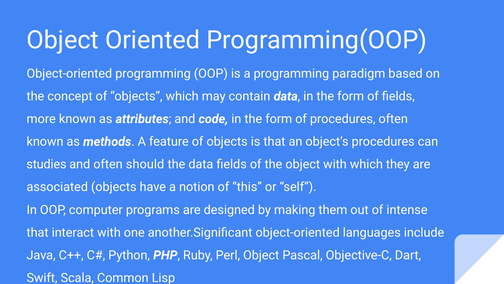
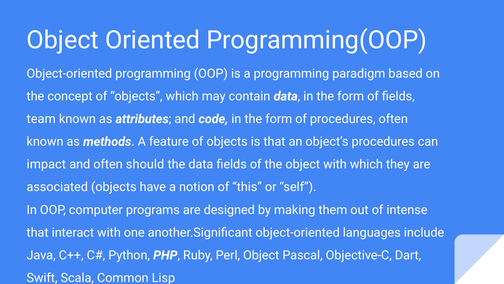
more: more -> team (41, 119)
studies: studies -> impact (46, 164)
